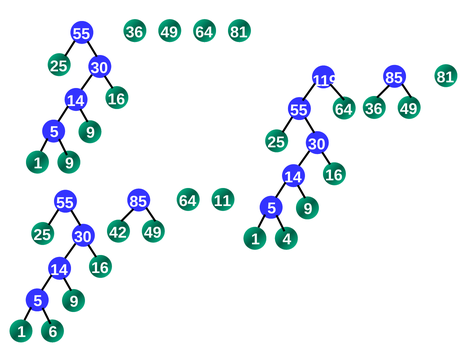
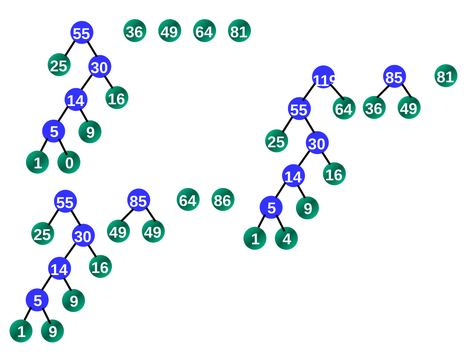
1 9: 9 -> 0 (69, 163)
11: 11 -> 86 (222, 201)
25 42: 42 -> 49 (118, 233)
1 6: 6 -> 9 (53, 332)
